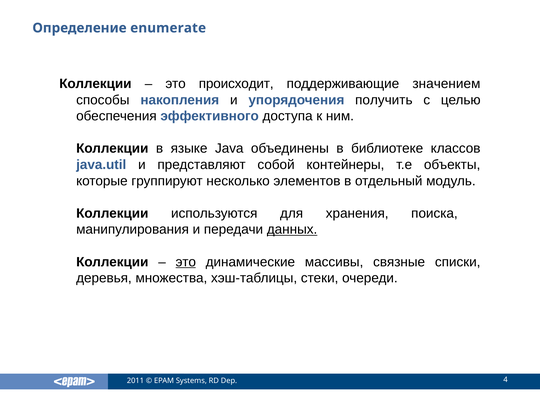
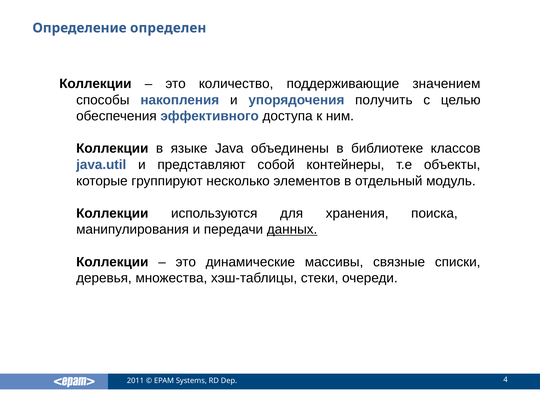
enumerate: enumerate -> определен (168, 28)
происходит: происходит -> количество (236, 84)
это underline: present -> none (186, 262)
